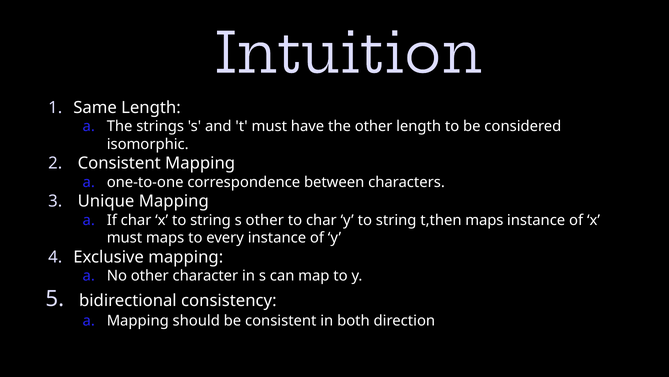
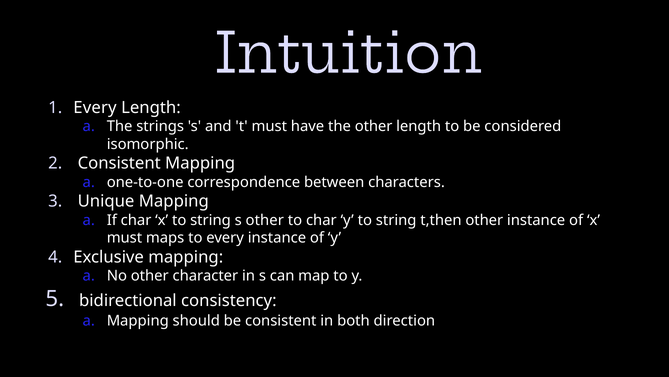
Same: Same -> Every (95, 107)
t,then maps: maps -> other (484, 220)
